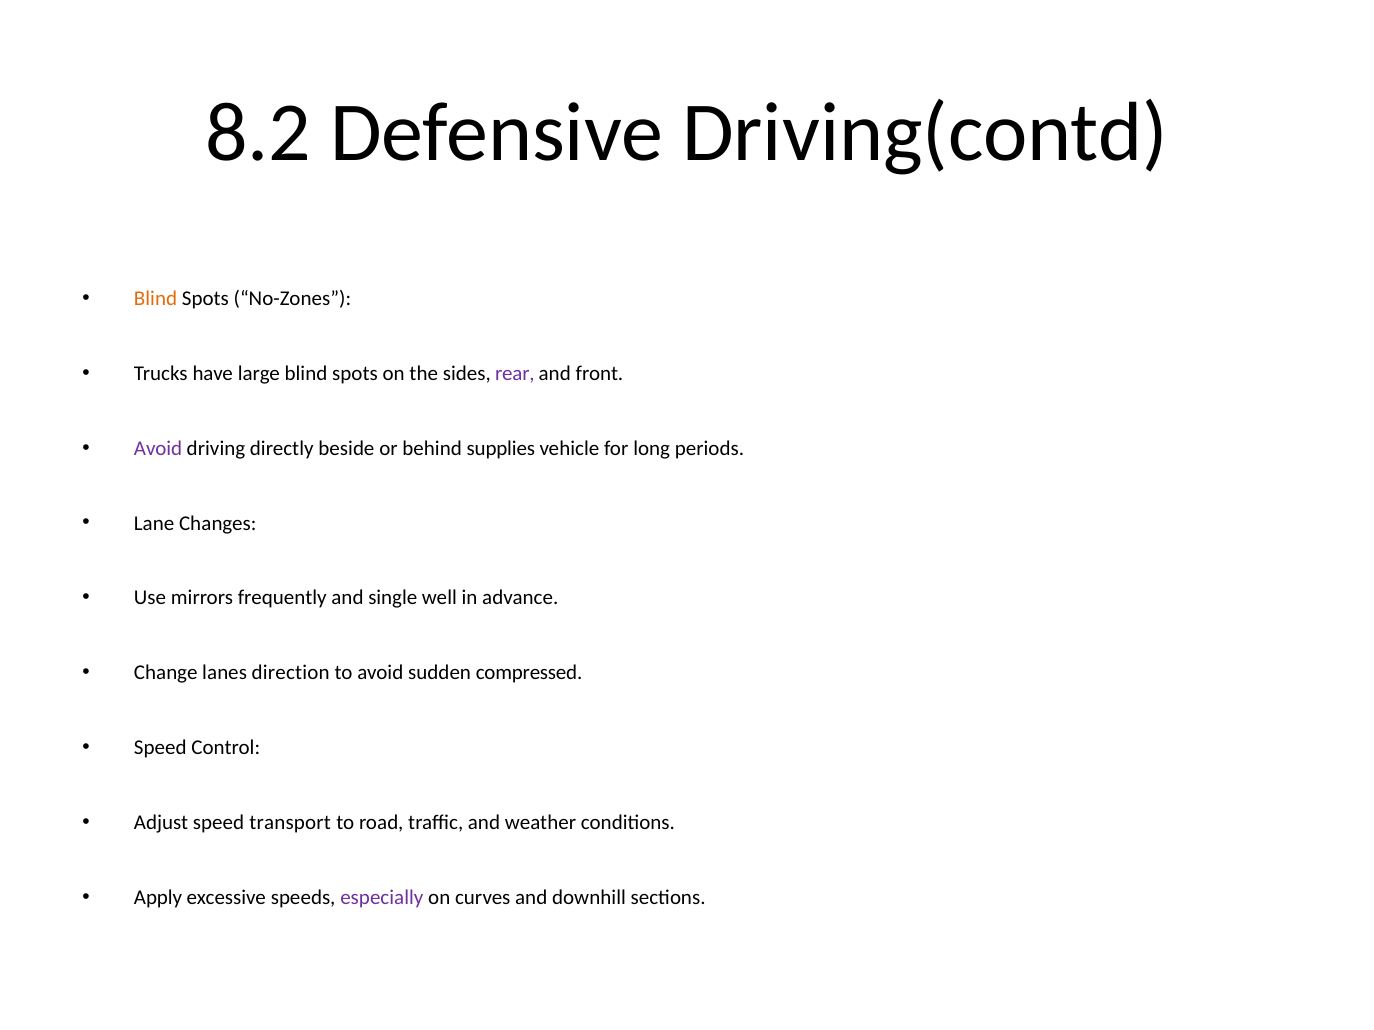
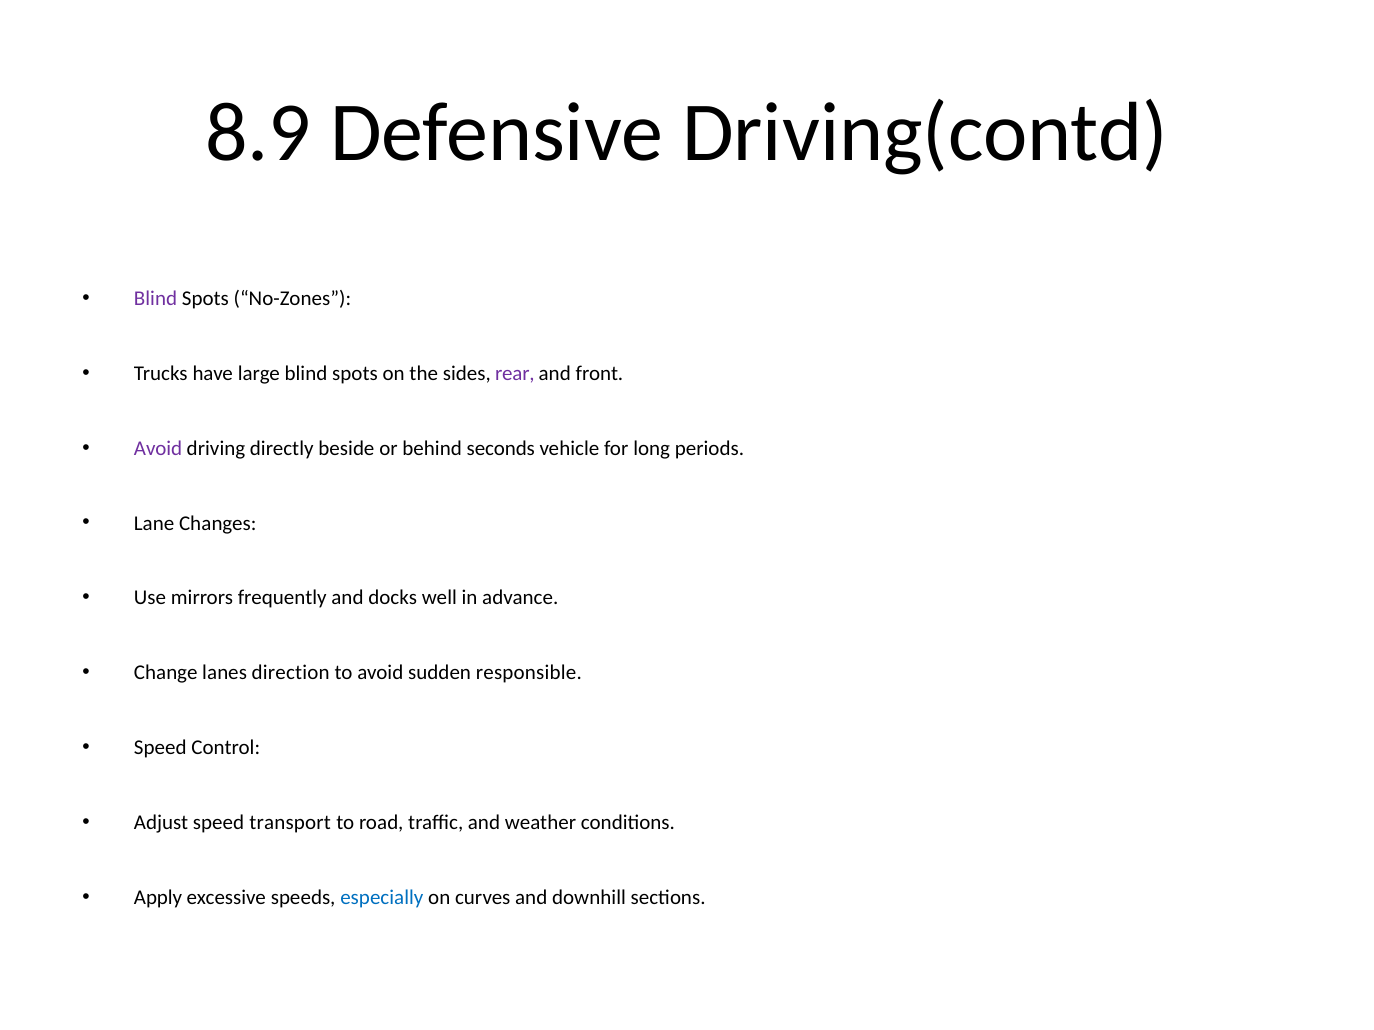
8.2: 8.2 -> 8.9 (258, 133)
Blind colour: orange -> purple (156, 299)
supplies: supplies -> seconds (501, 449)
single: single -> docks (393, 598)
compressed: compressed -> responsible (529, 673)
especially colour: purple -> blue (382, 898)
